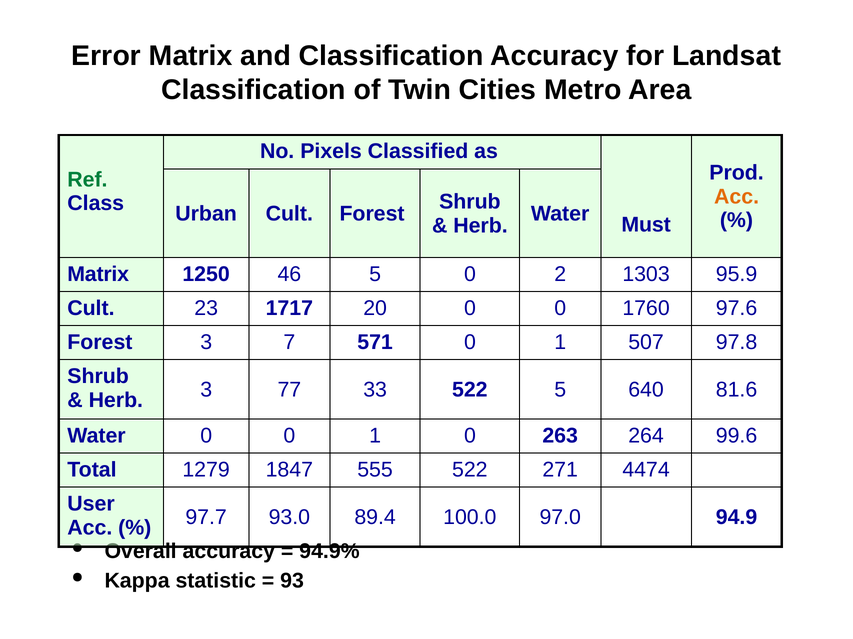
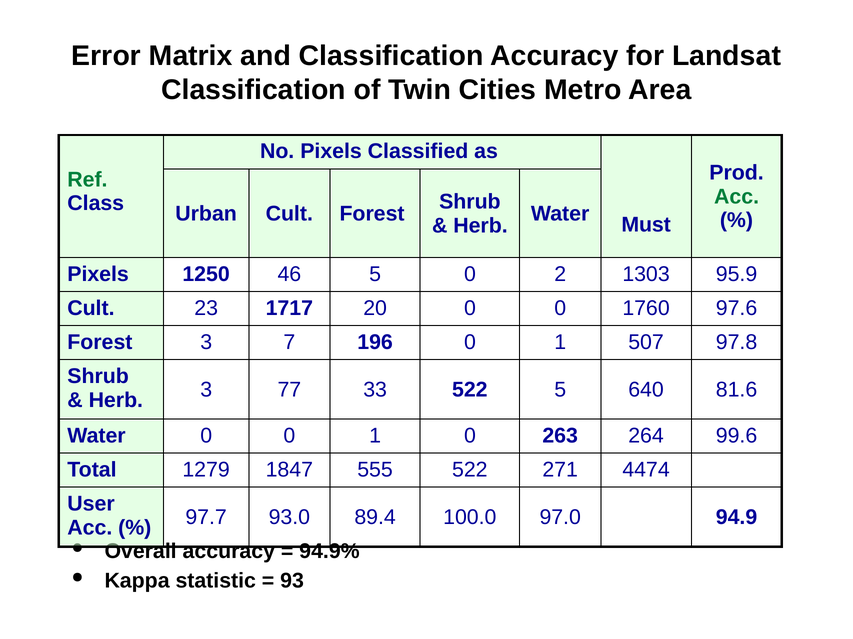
Acc colour: orange -> green (737, 197)
Matrix: Matrix -> Pixels (98, 274)
571: 571 -> 196 (375, 343)
